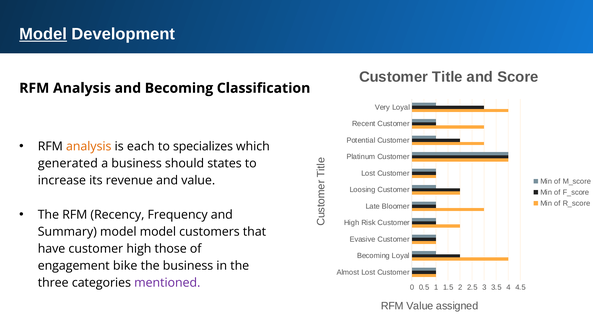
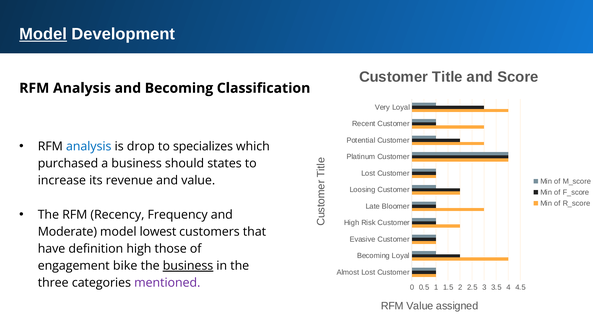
analysis colour: orange -> blue (89, 146)
each: each -> drop (141, 146)
generated: generated -> purchased (68, 163)
Summary: Summary -> Moderate (67, 231)
model model: model -> lowest (158, 231)
have customer: customer -> definition (96, 248)
business underline: none -> present (188, 266)
